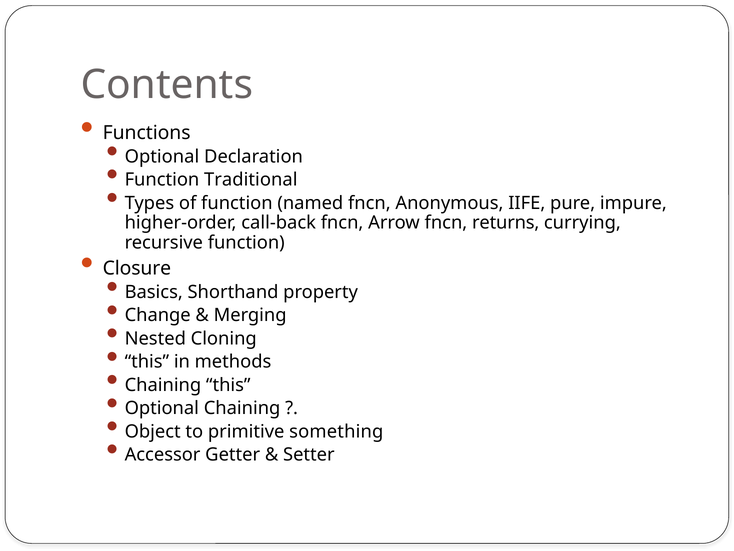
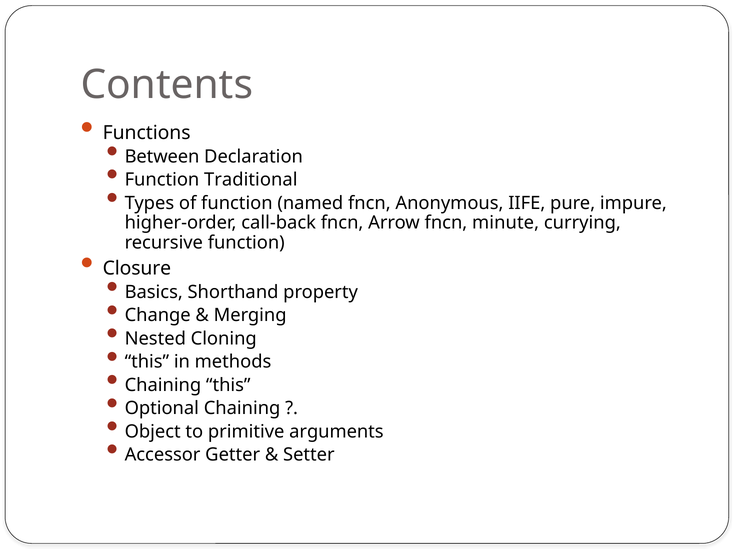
Optional: Optional -> Between (162, 156)
returns: returns -> minute (506, 223)
something: something -> arguments (336, 431)
